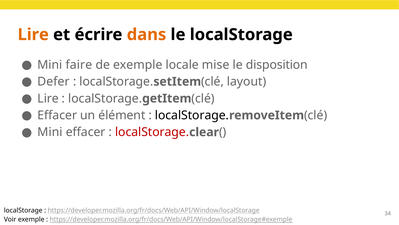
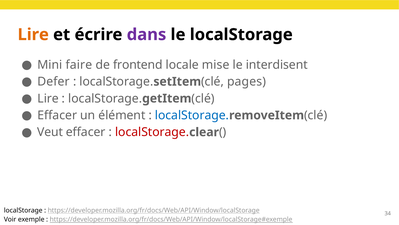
dans colour: orange -> purple (147, 35)
de exemple: exemple -> frontend (138, 65)
disposition: disposition -> interdisent (277, 65)
layout: layout -> pages (247, 81)
localStorage colour: black -> blue (192, 115)
Mini: Mini -> Veut (50, 132)
